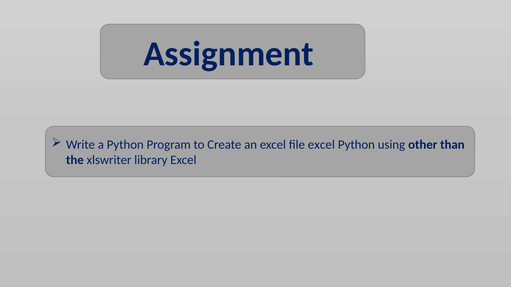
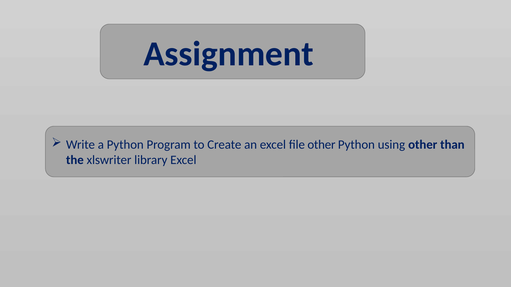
file excel: excel -> other (321, 145)
